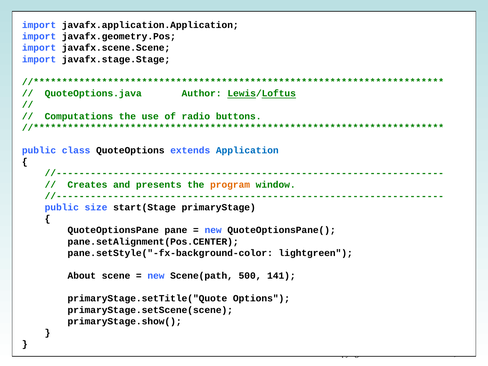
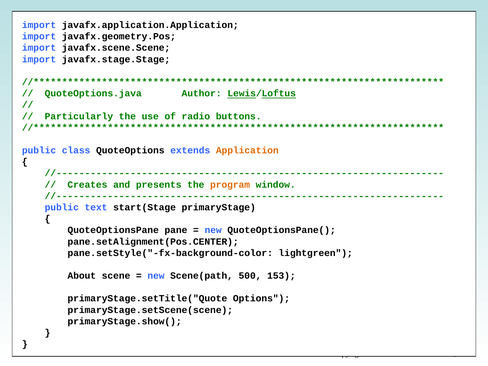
Computations: Computations -> Particularly (79, 116)
Application colour: blue -> orange (247, 150)
size: size -> text (96, 207)
141: 141 -> 153 (281, 276)
